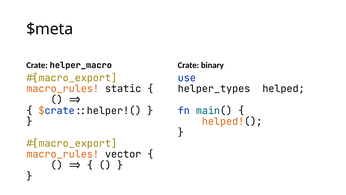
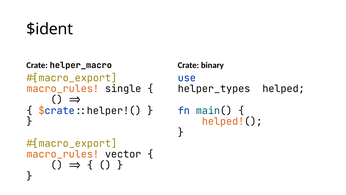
$meta: $meta -> $ident (50, 29)
static: static -> single (123, 89)
